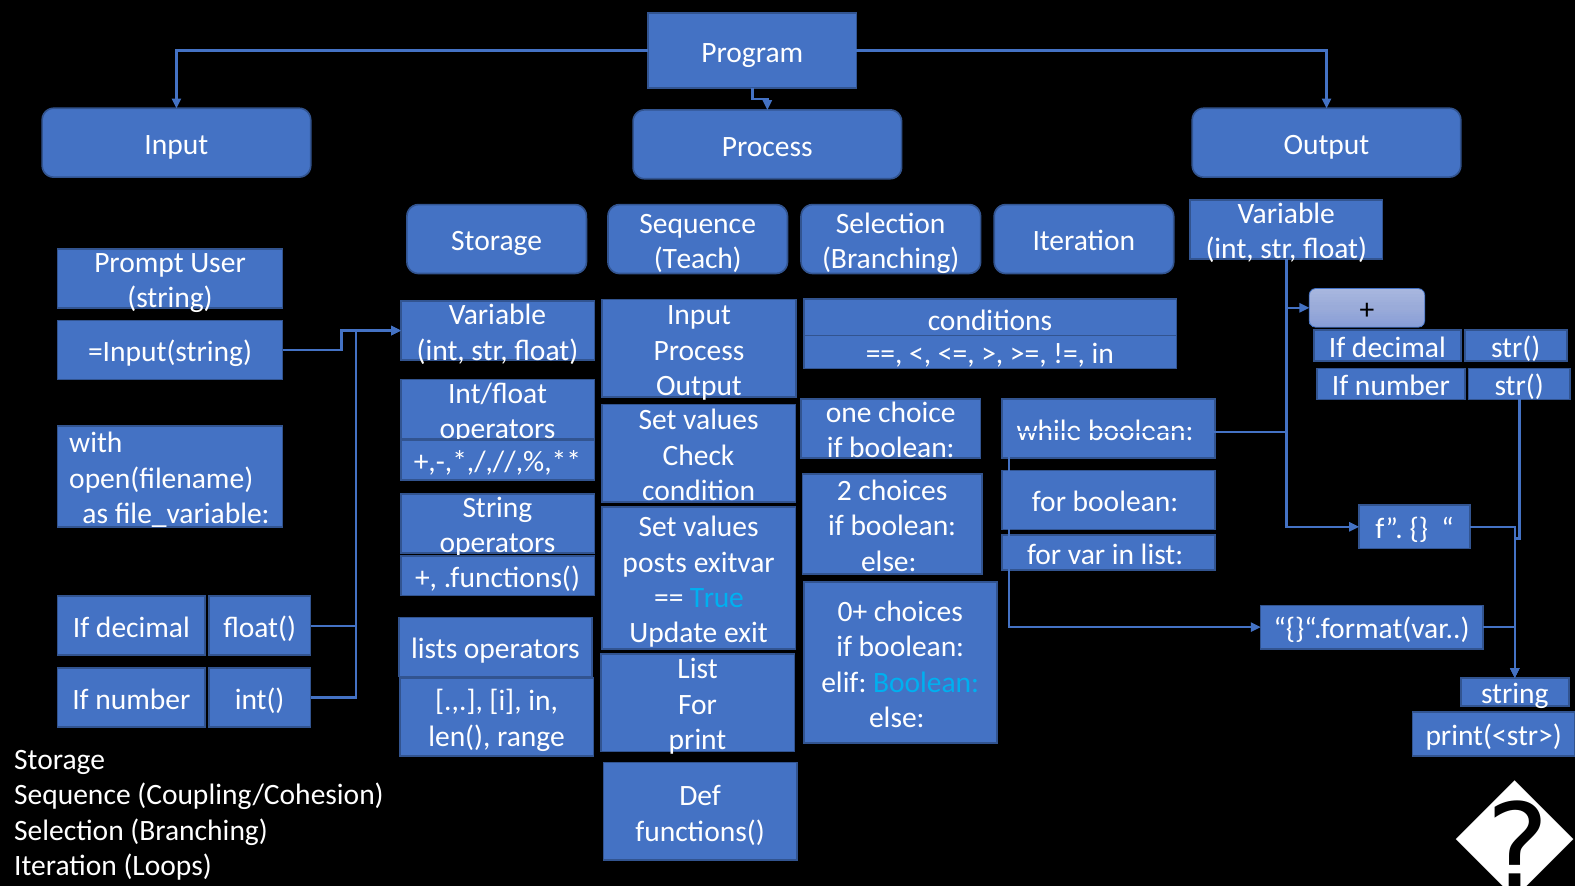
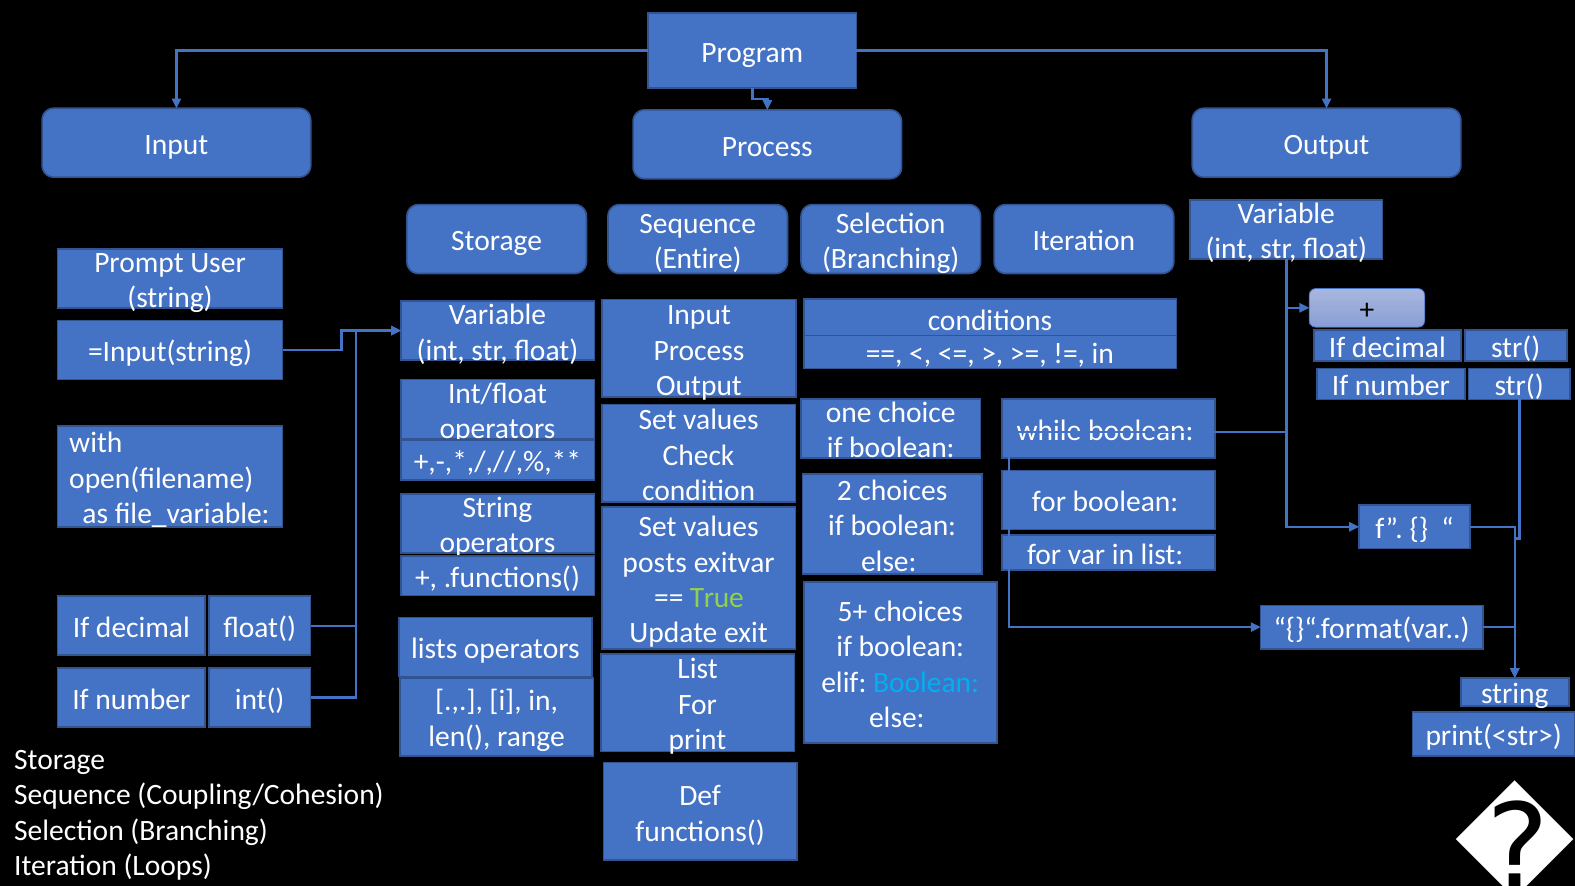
Teach: Teach -> Entire (698, 259)
True colour: light blue -> light green (717, 598)
0+: 0+ -> 5+ (852, 611)
